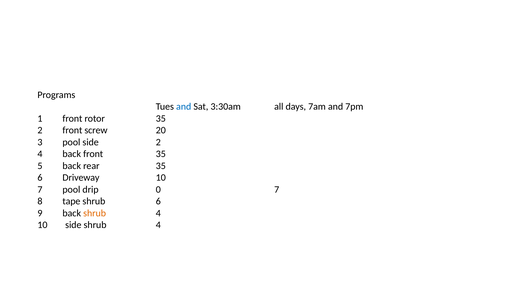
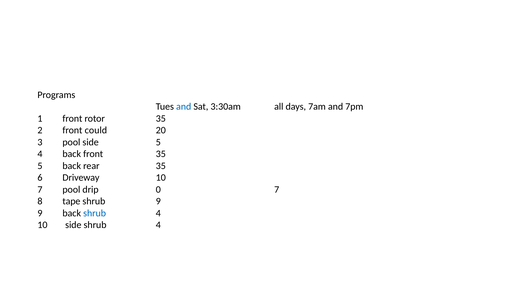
screw: screw -> could (96, 130)
side 2: 2 -> 5 (158, 142)
shrub 6: 6 -> 9 (158, 201)
shrub colour: orange -> blue (95, 213)
